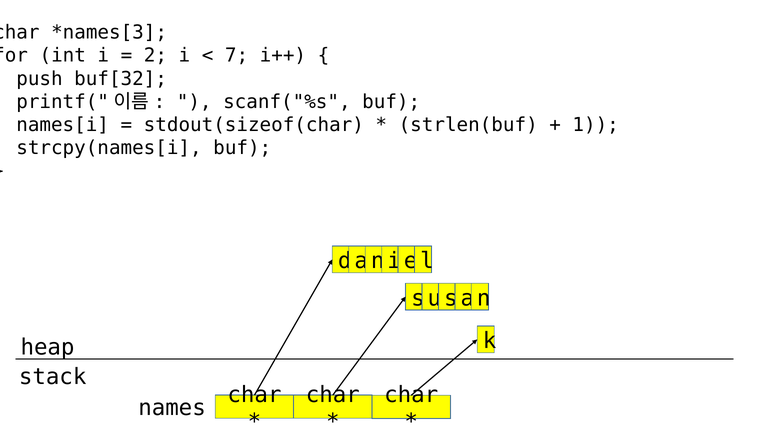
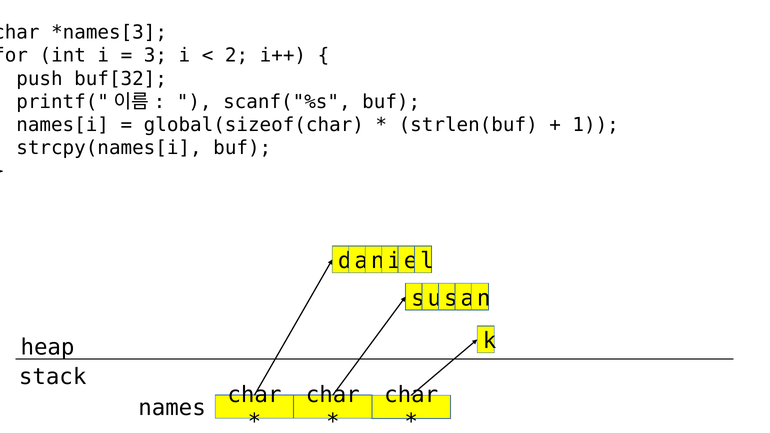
2: 2 -> 3 (155, 56)
7: 7 -> 2 (237, 56)
stdout(sizeof(char: stdout(sizeof(char -> global(sizeof(char (254, 125)
